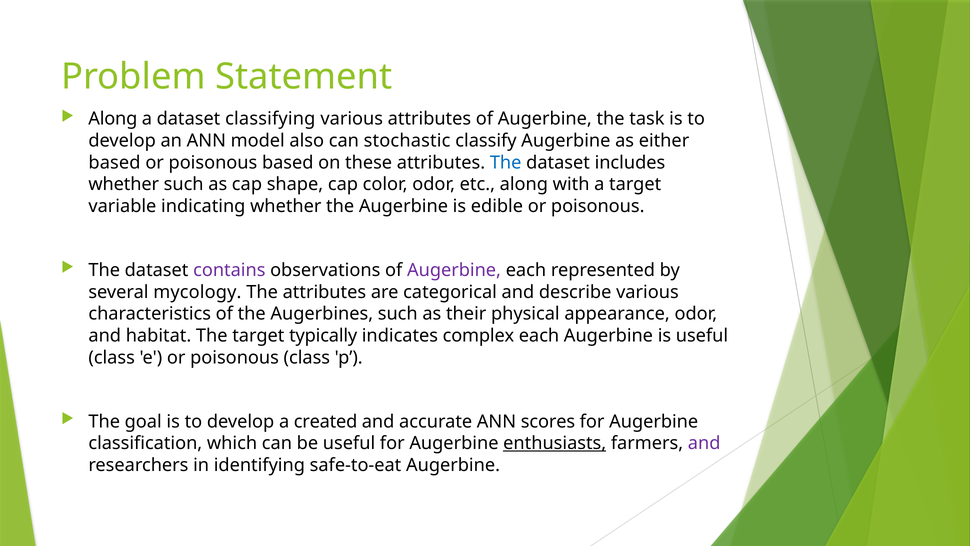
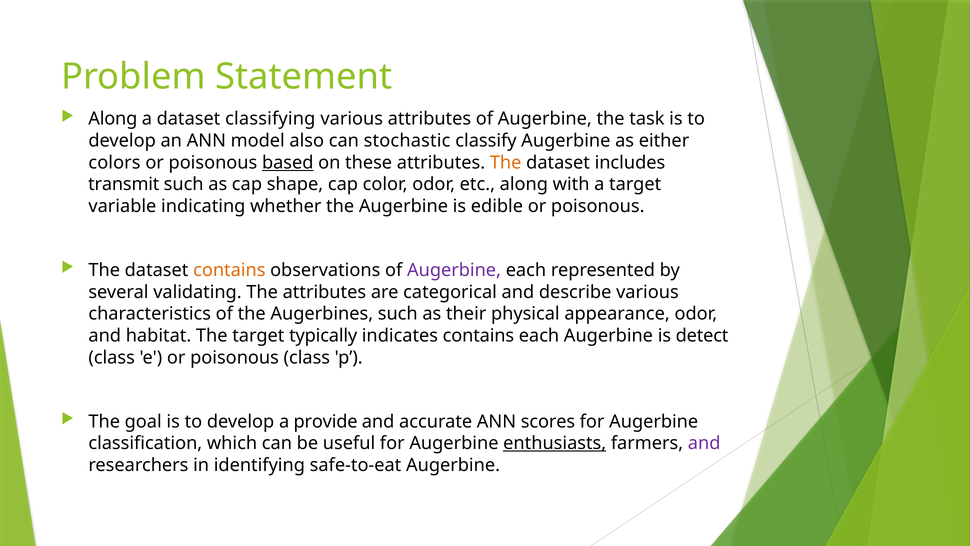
based: based -> colors (114, 163)
based underline: none -> present (288, 163)
The colour: blue -> orange (506, 163)
whether: whether -> transmit (124, 184)
contains colour: purple -> orange (229, 270)
mycology: mycology -> validating (197, 292)
indicates complex: complex -> contains (478, 336)
is useful: useful -> detect (702, 336)
created: created -> provide (326, 421)
